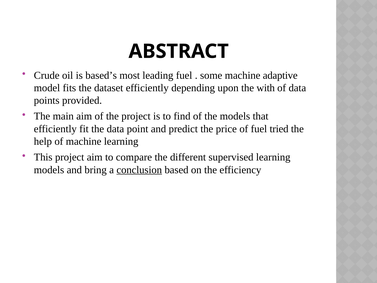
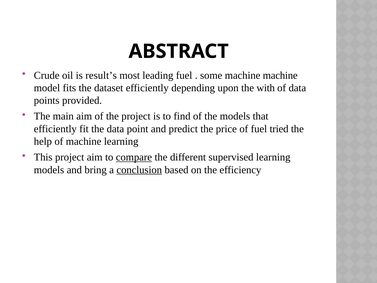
based’s: based’s -> result’s (101, 75)
machine adaptive: adaptive -> machine (280, 75)
compare underline: none -> present (134, 157)
